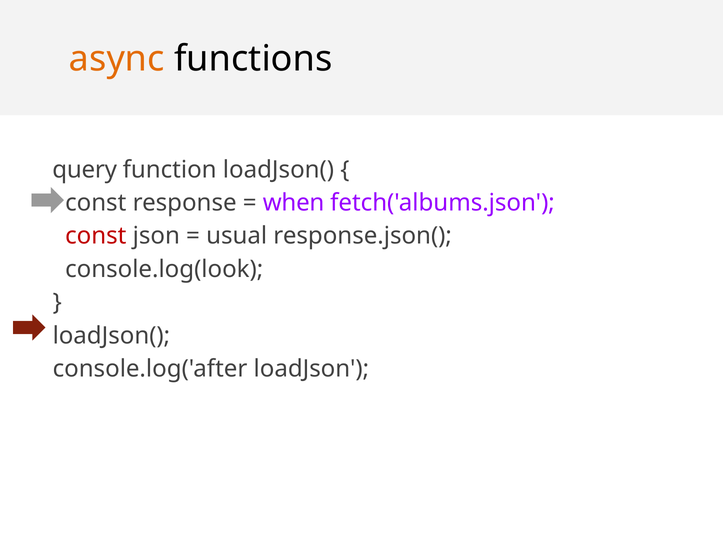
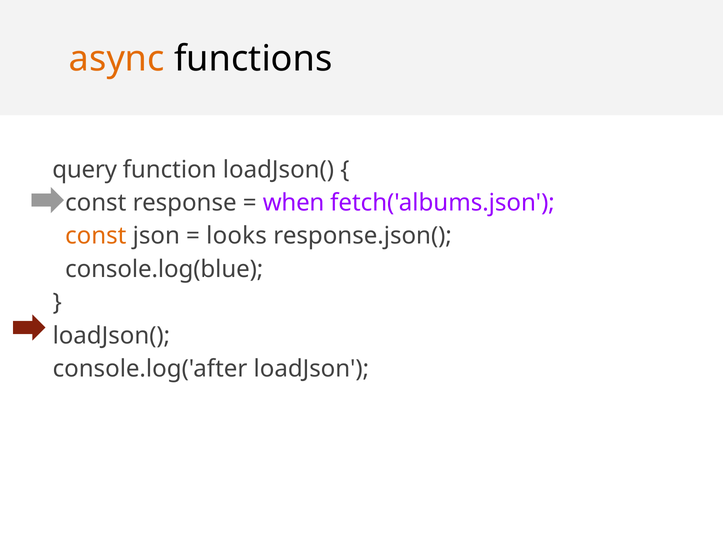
const colour: red -> orange (96, 236)
usual: usual -> looks (237, 236)
console.log(look: console.log(look -> console.log(blue (164, 269)
